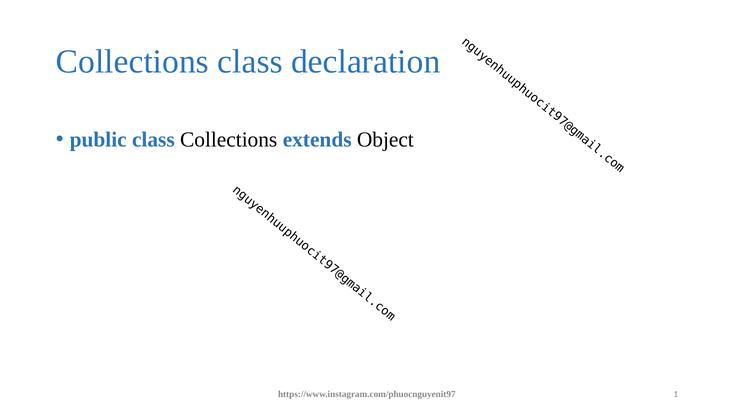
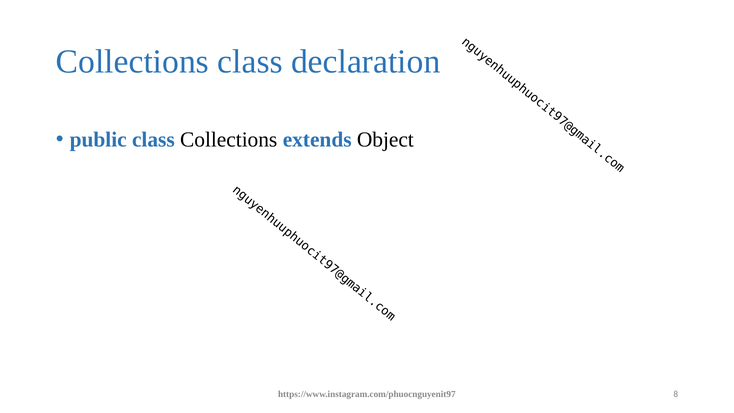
1: 1 -> 8 (676, 394)
